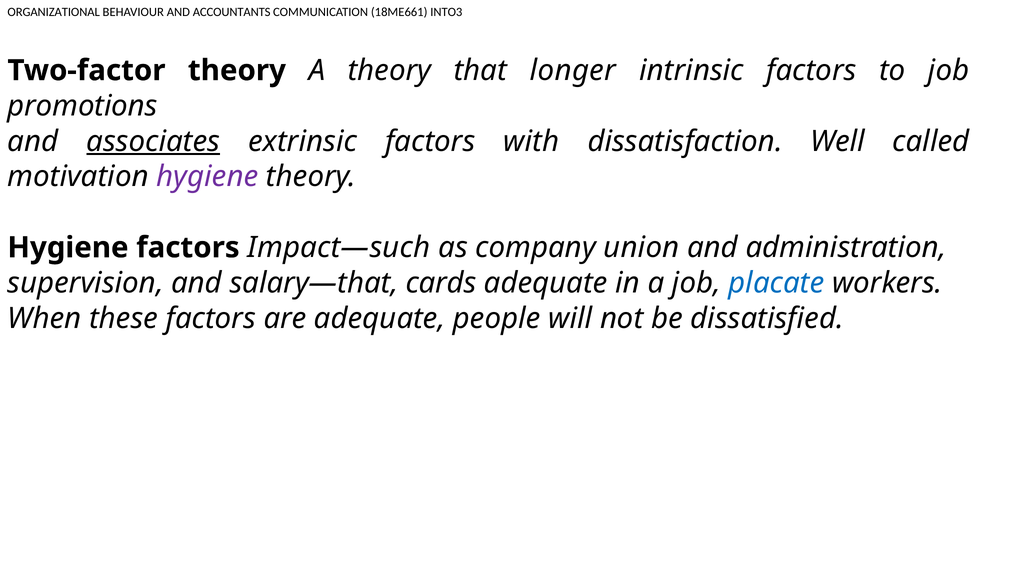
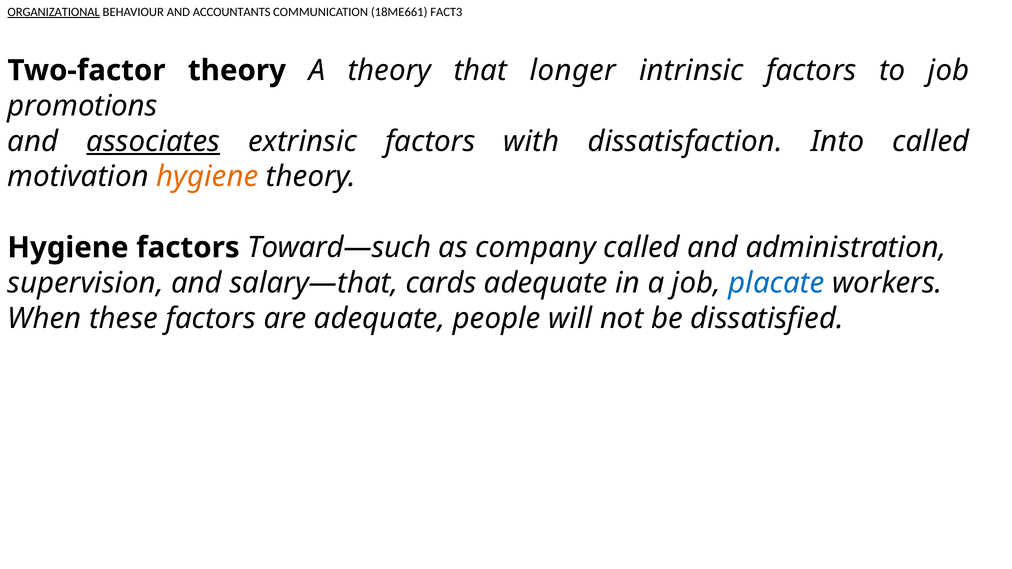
ORGANIZATIONAL underline: none -> present (54, 12)
INTO3: INTO3 -> FACT3 (446, 12)
Well: Well -> Into (837, 141)
hygiene colour: purple -> orange (207, 177)
Impact—such: Impact—such -> Toward—such (339, 248)
company union: union -> called (642, 248)
